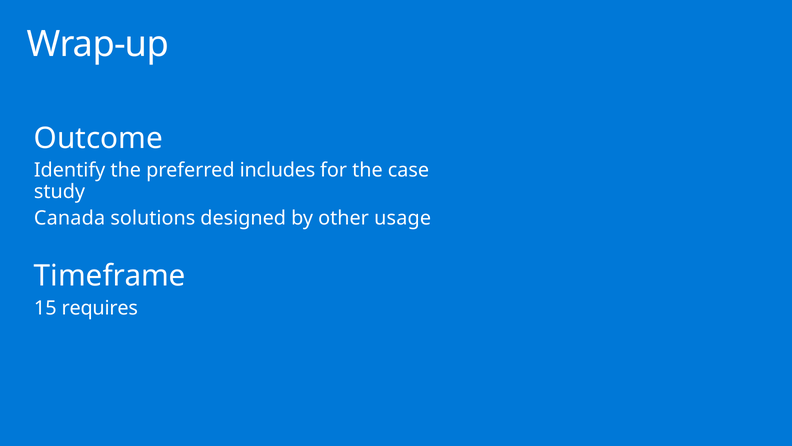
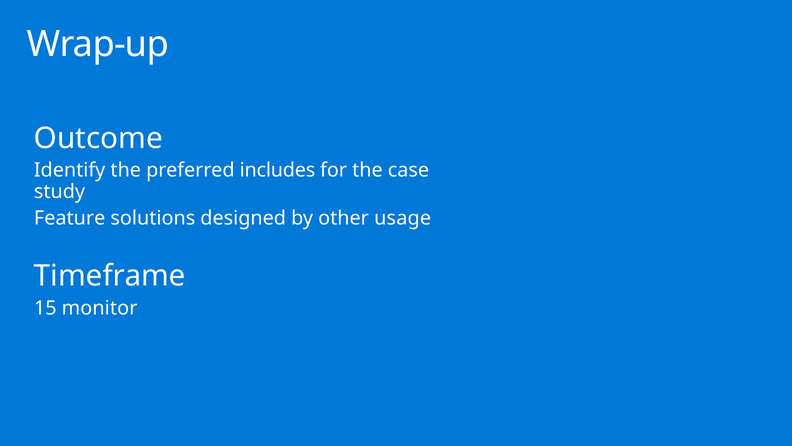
Canada: Canada -> Feature (70, 218)
requires: requires -> monitor (100, 308)
